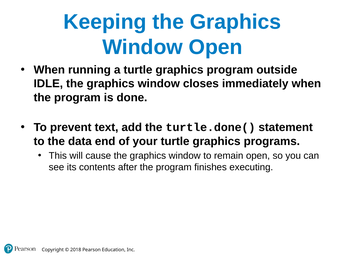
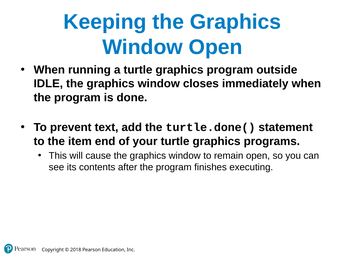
data: data -> item (80, 141)
